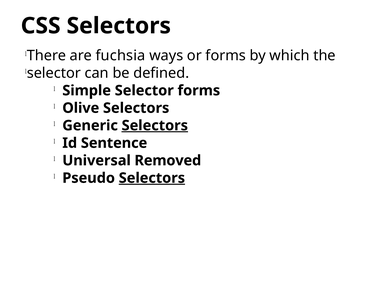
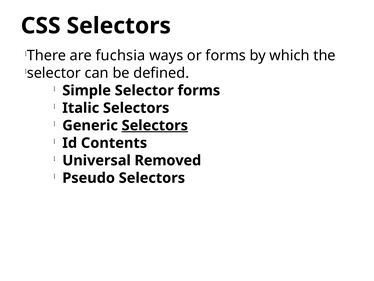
Olive: Olive -> Italic (81, 108)
Sentence: Sentence -> Contents (114, 143)
Selectors underline: present -> none (152, 178)
